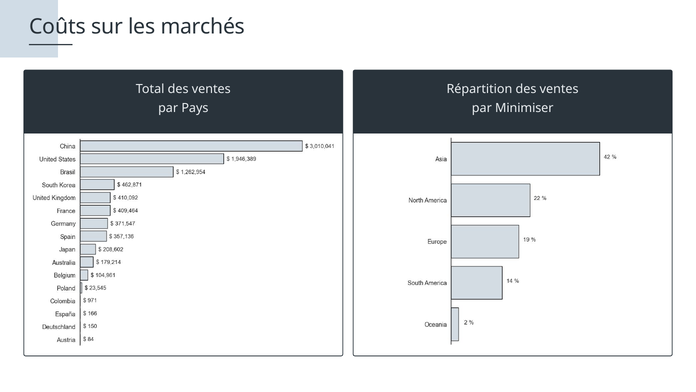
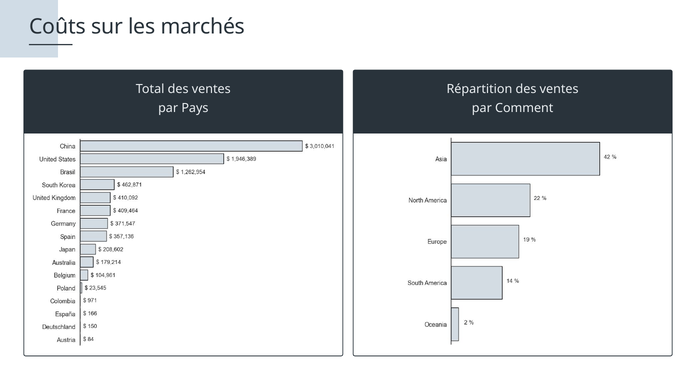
Minimiser: Minimiser -> Comment (524, 108)
